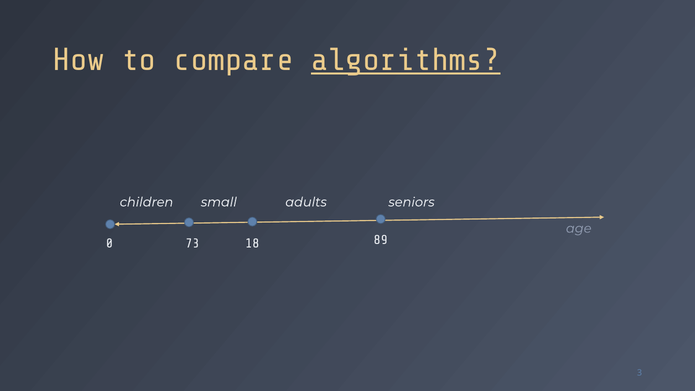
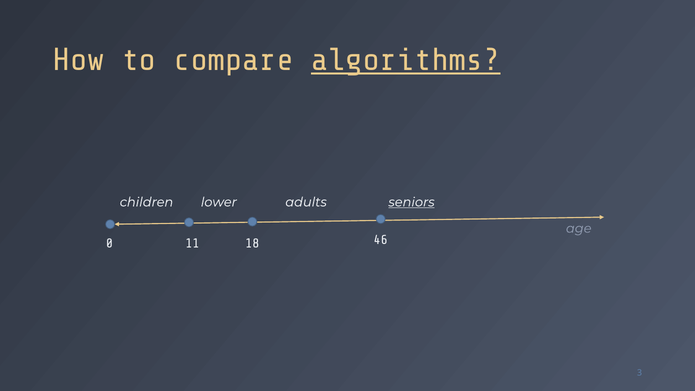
small: small -> lower (219, 202)
seniors underline: none -> present (412, 202)
73: 73 -> 11 (192, 243)
89: 89 -> 46 (381, 240)
